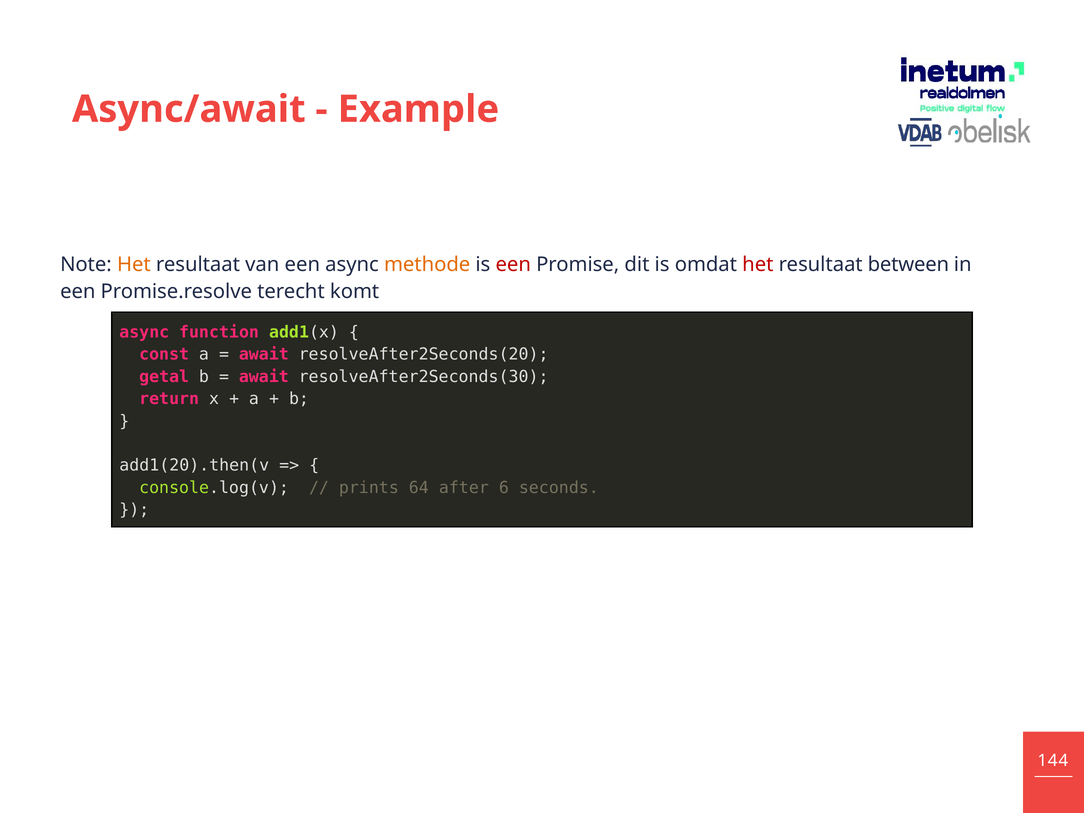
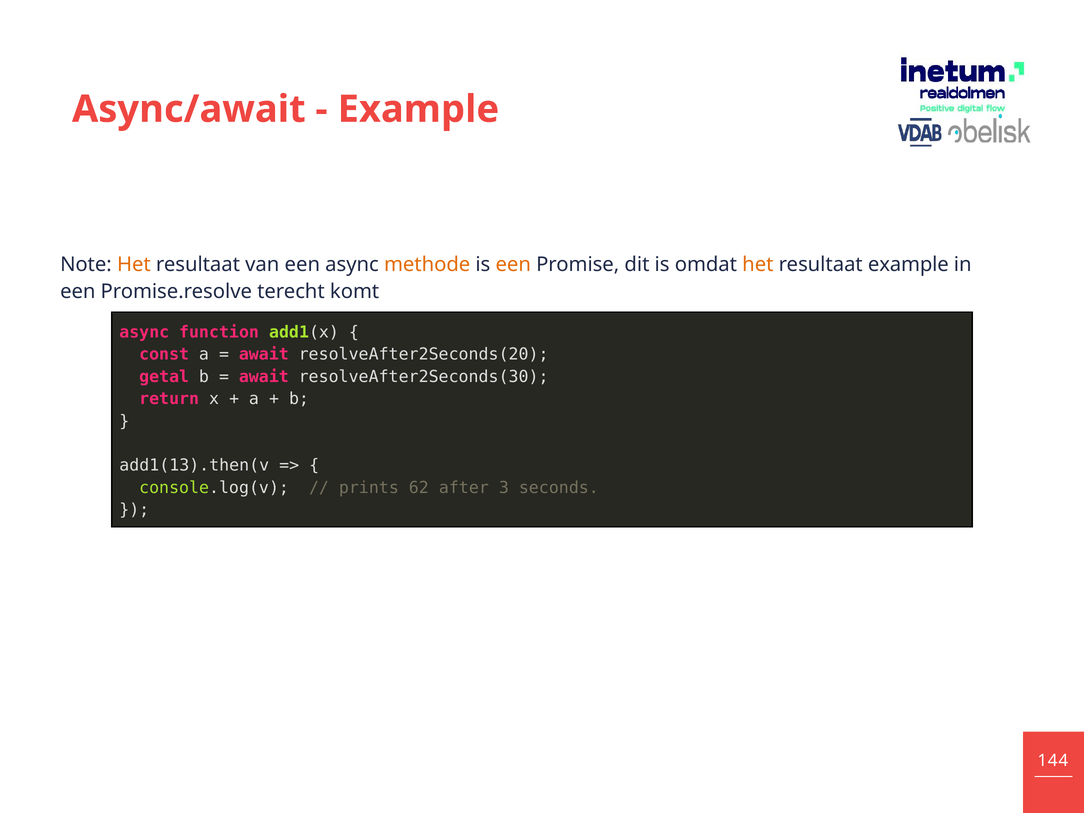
een colour: red -> orange (513, 265)
het colour: red -> orange (758, 265)
resultaat between: between -> example (908, 265)
add1(20).then(v: add1(20).then(v -> add1(13).then(v (194, 465)
64: 64 -> 62 (419, 488)
6: 6 -> 3 (504, 488)
